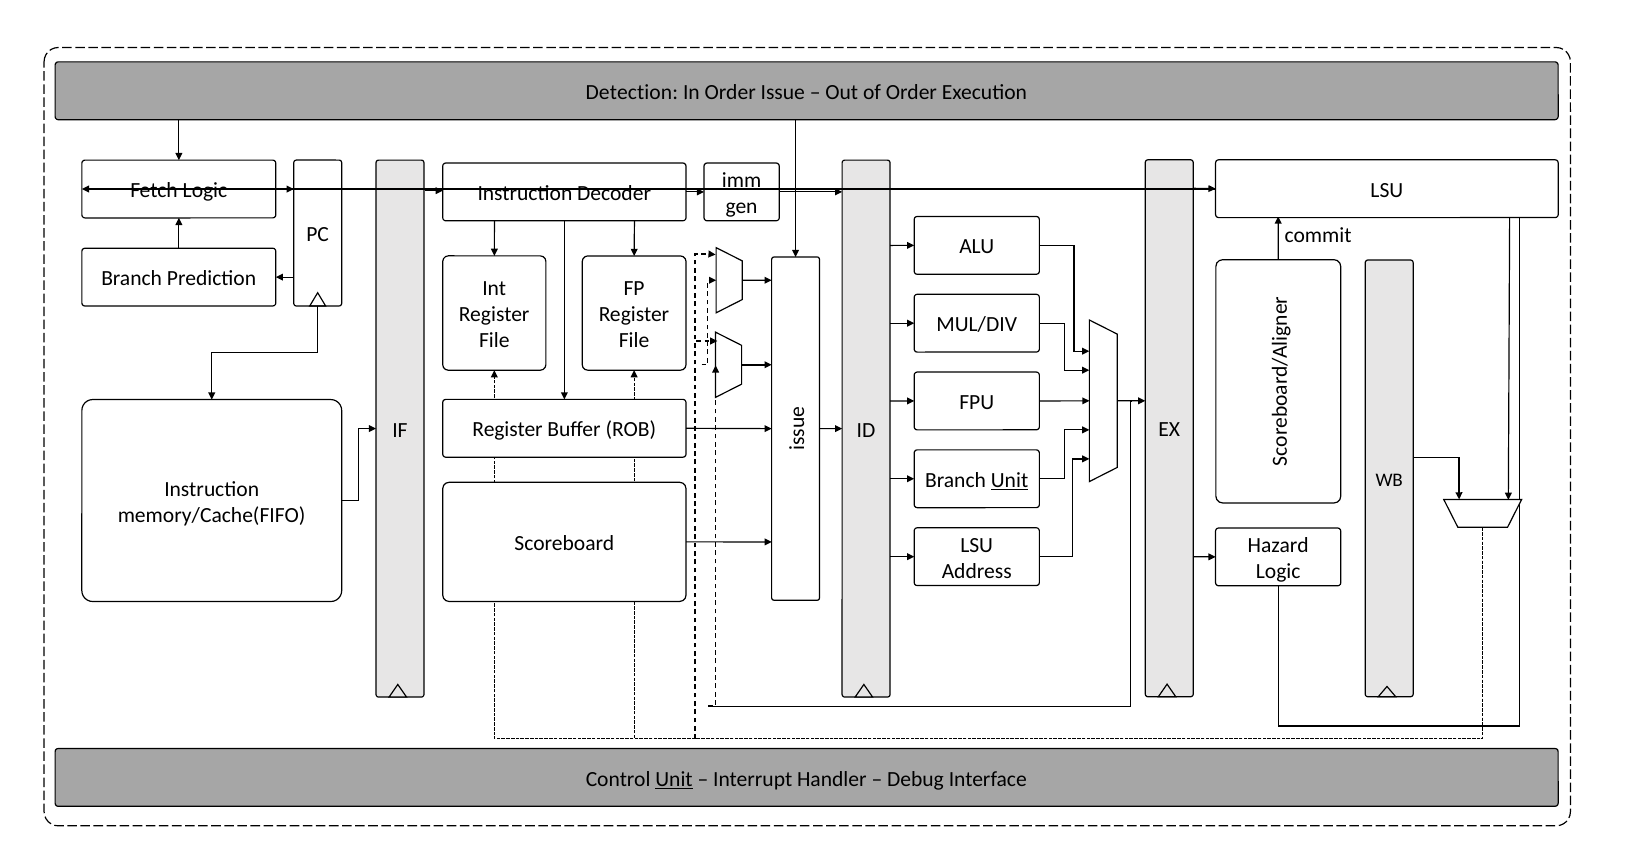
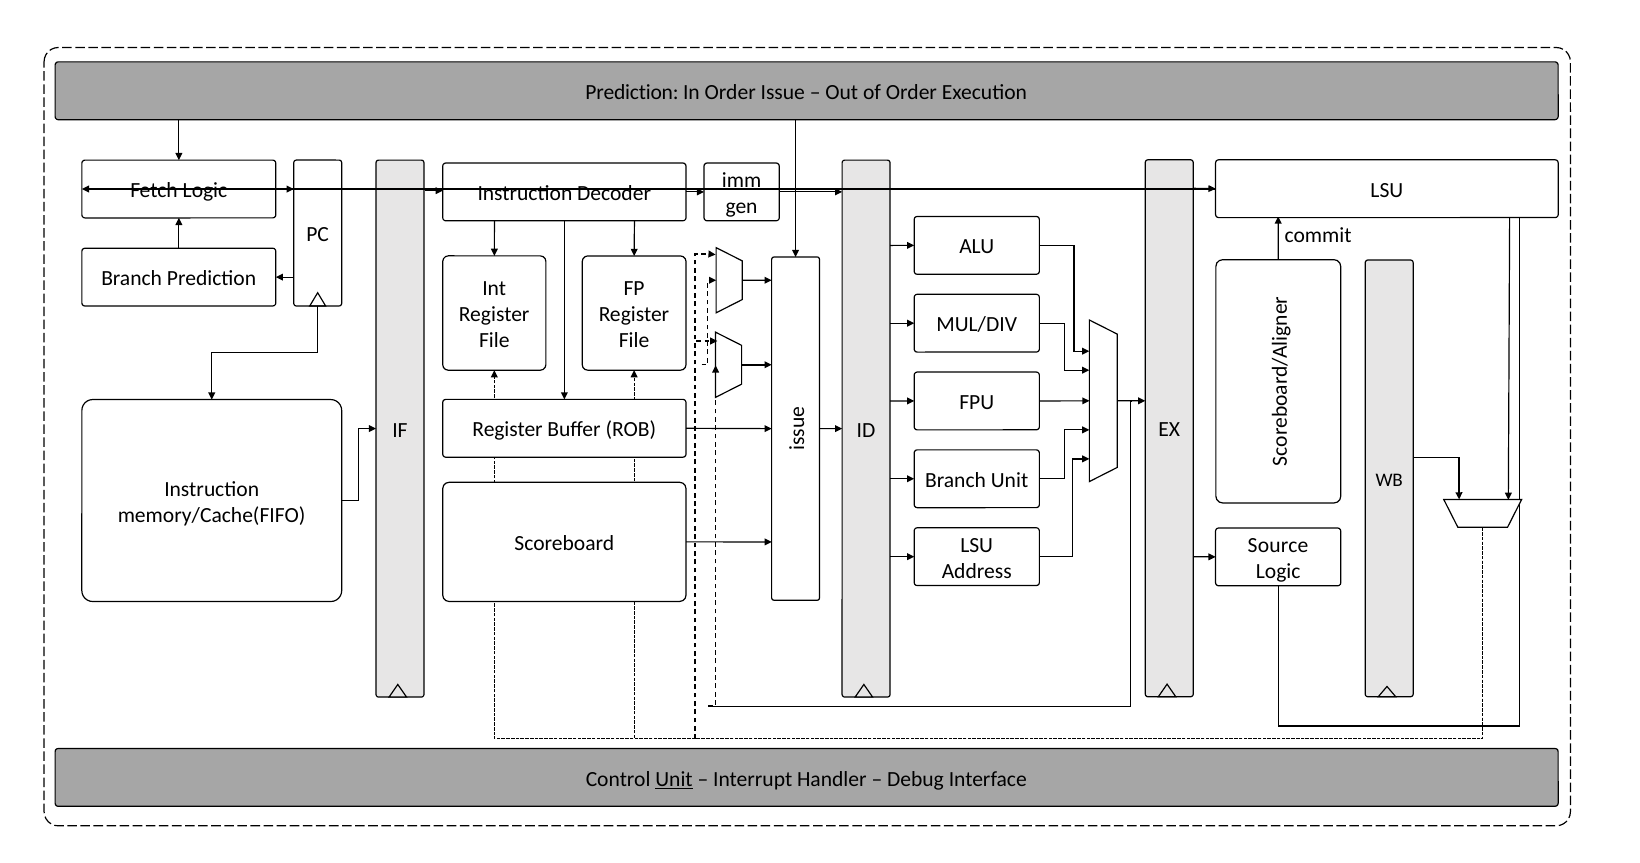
Detection: Detection -> Prediction (632, 92)
Unit underline: present -> none (1010, 480)
Hazard: Hazard -> Source (1278, 546)
